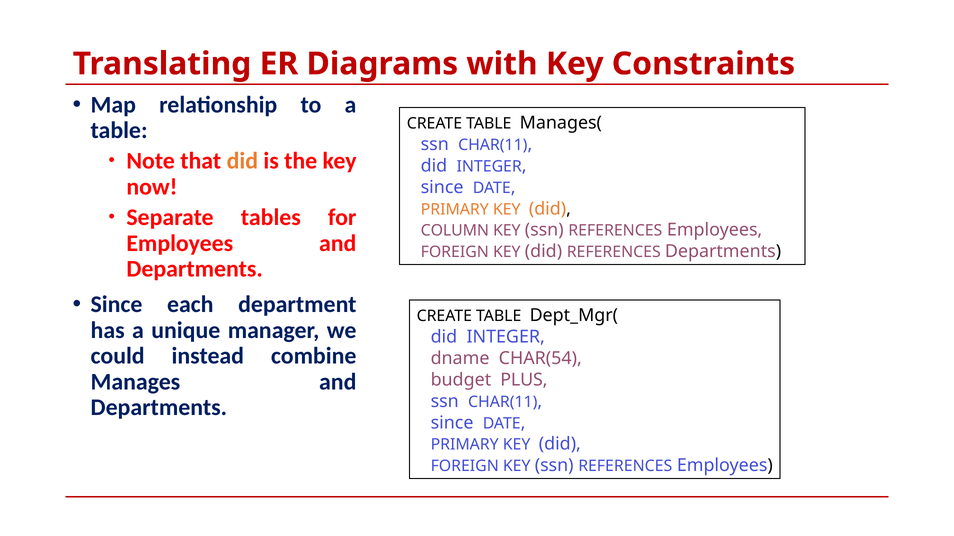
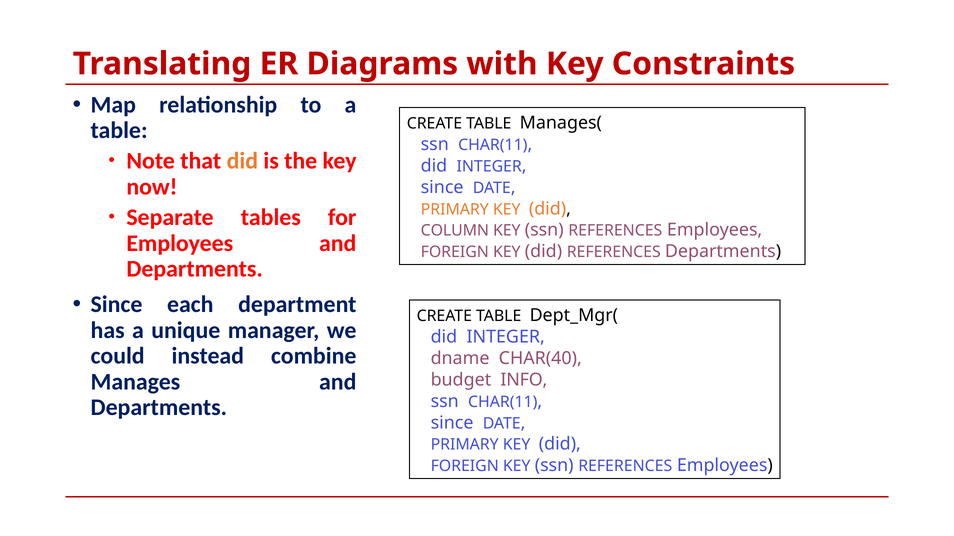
CHAR(54: CHAR(54 -> CHAR(40 (540, 359)
PLUS: PLUS -> INFO (524, 380)
